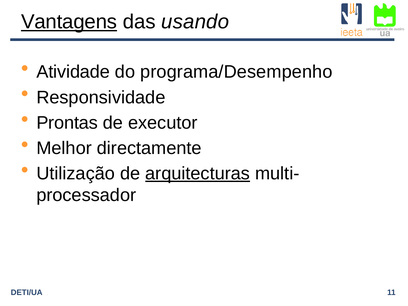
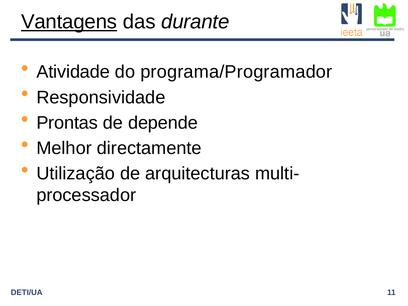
usando: usando -> durante (195, 22)
programa/Desempenho: programa/Desempenho -> programa/Programador (236, 72)
executor: executor -> depende (163, 123)
arquitecturas underline: present -> none (198, 174)
